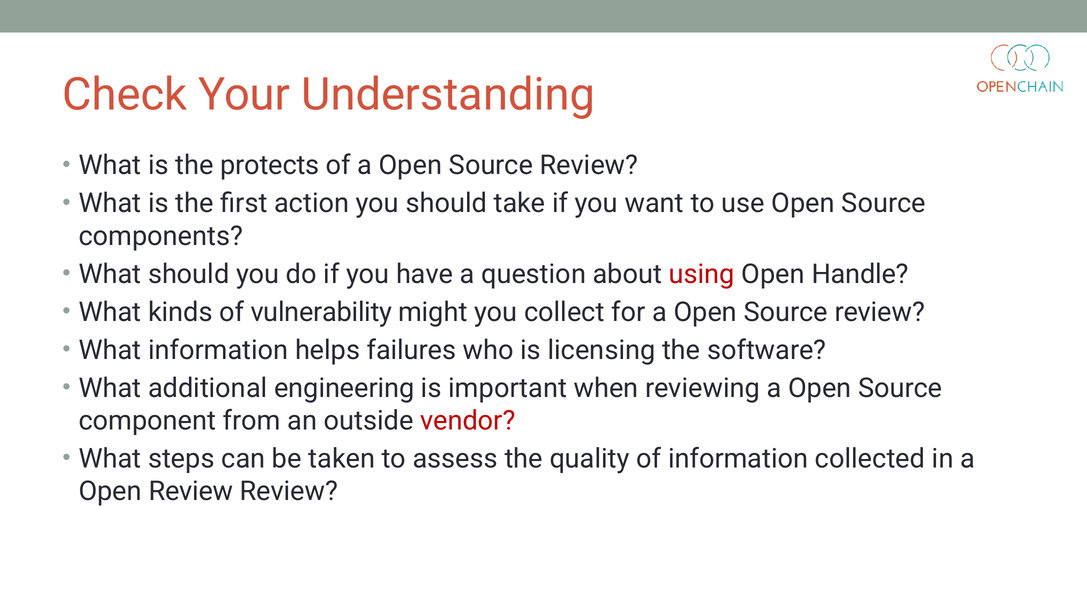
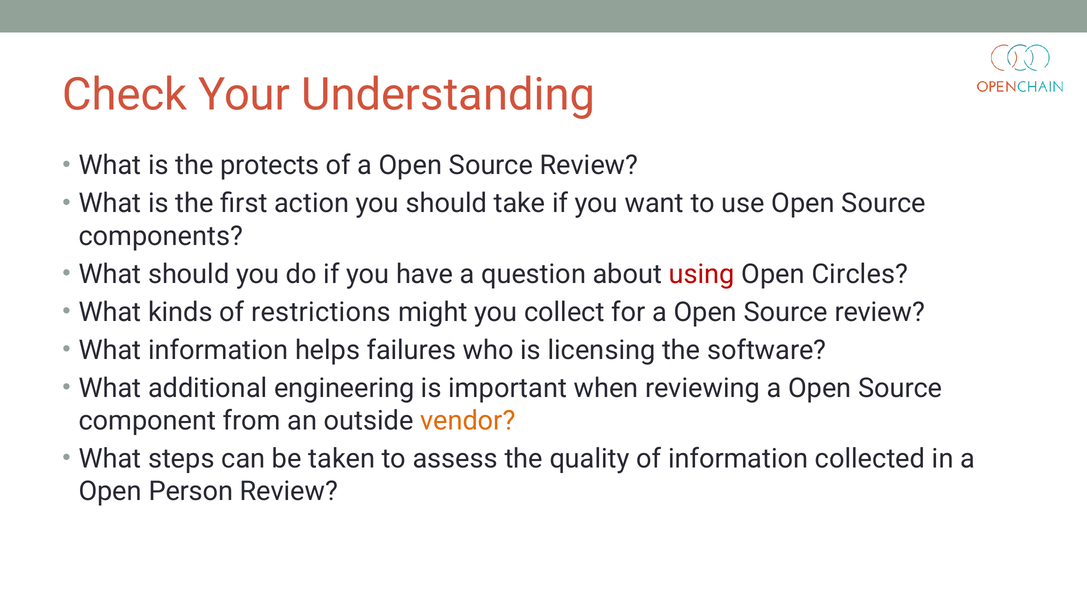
Handle: Handle -> Circles (860, 274)
vulnerability: vulnerability -> restrictions (321, 312)
vendor colour: red -> orange (468, 421)
Open Review: Review -> Person (191, 492)
